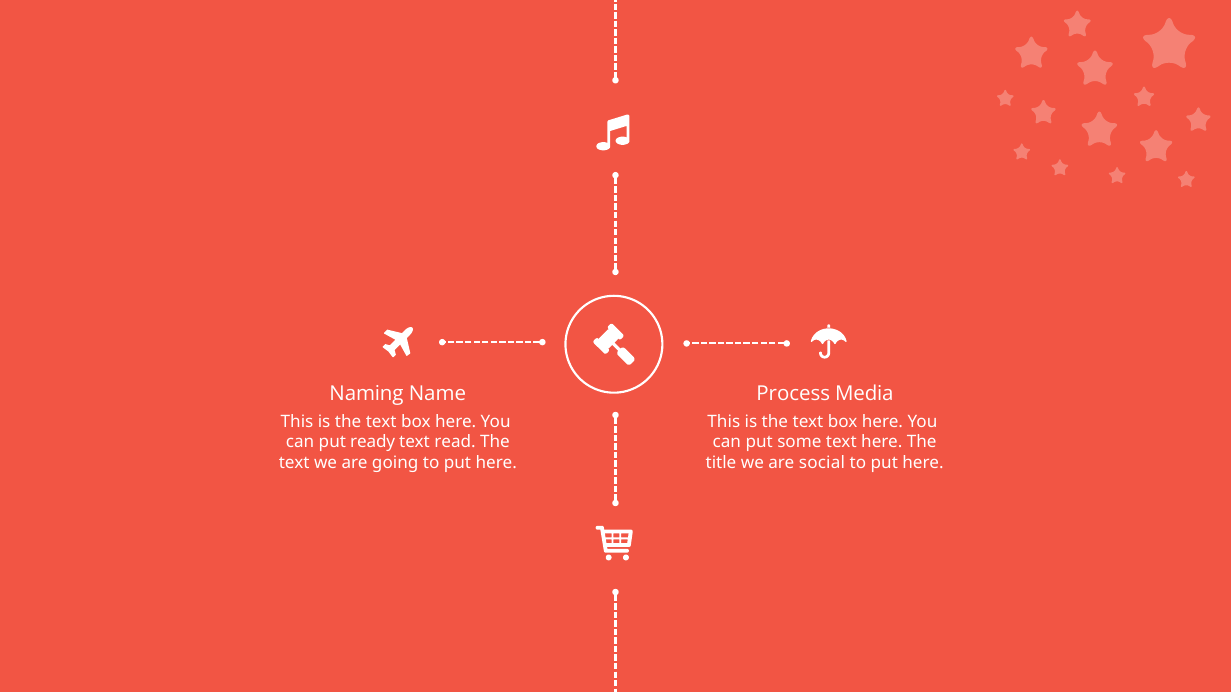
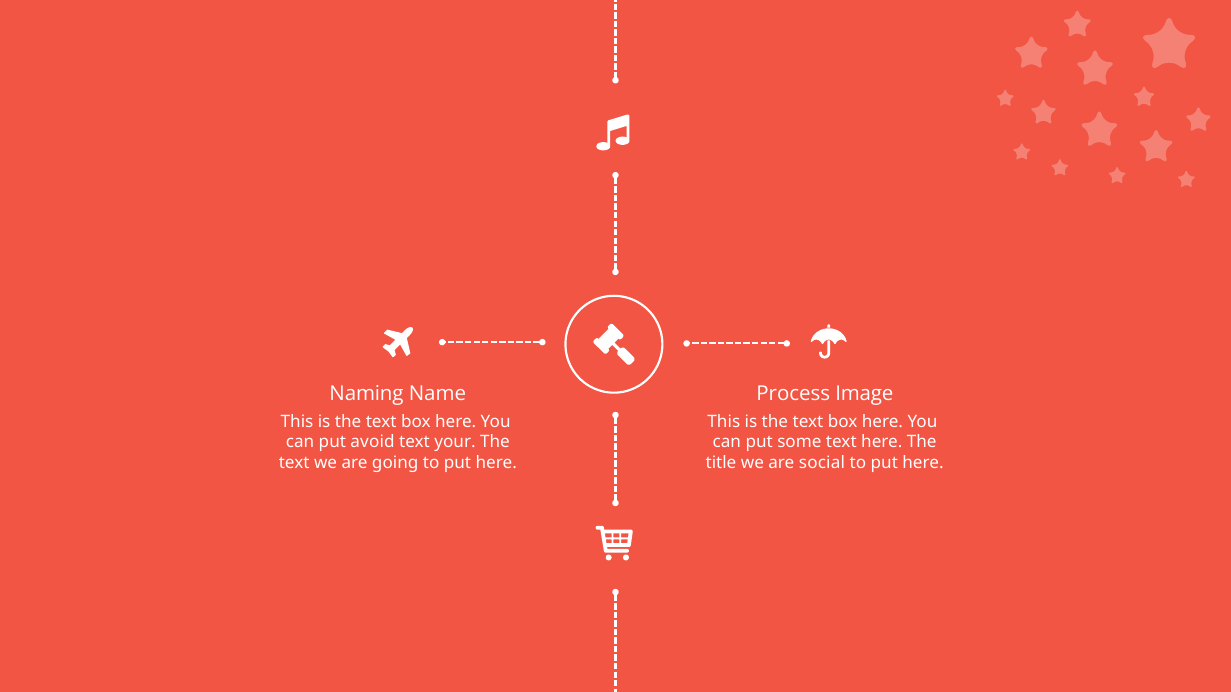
Media: Media -> Image (864, 394)
ready: ready -> avoid (373, 442)
read: read -> your (455, 442)
